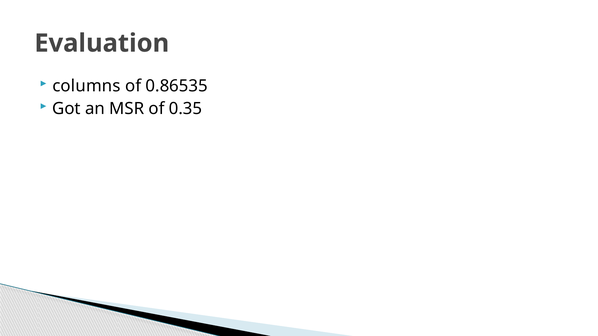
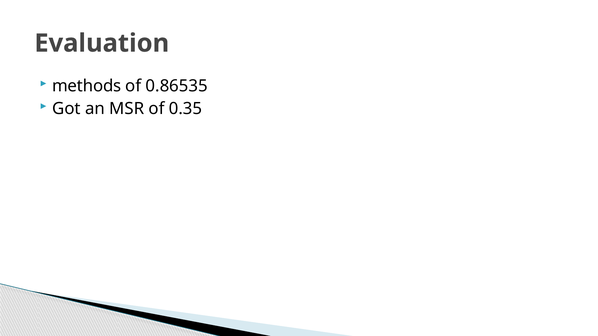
columns: columns -> methods (87, 86)
